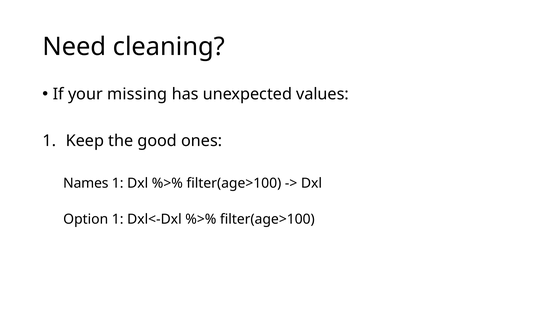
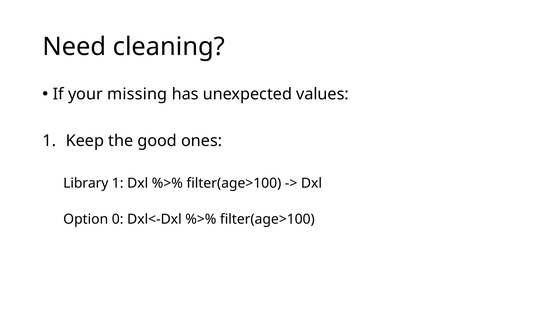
Names: Names -> Library (86, 183)
Option 1: 1 -> 0 (118, 219)
